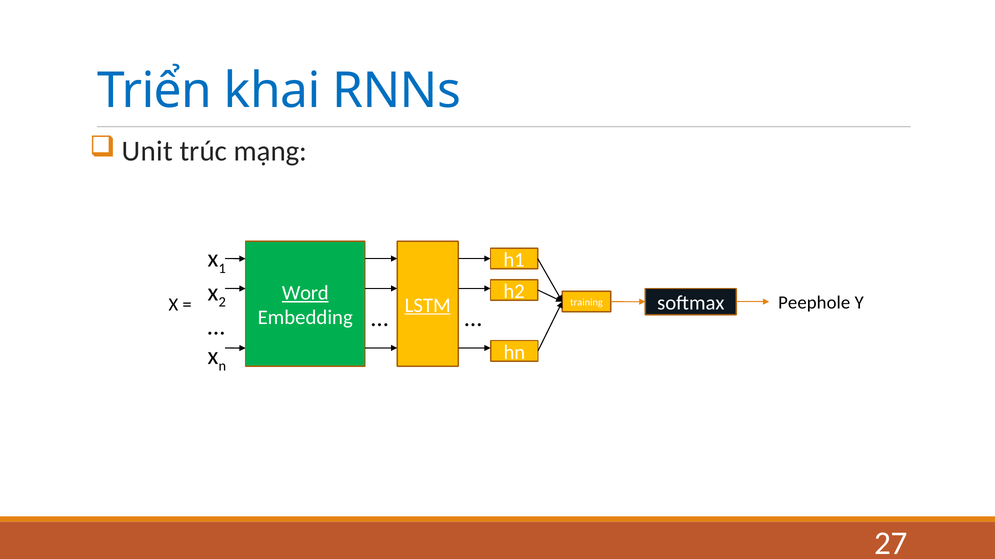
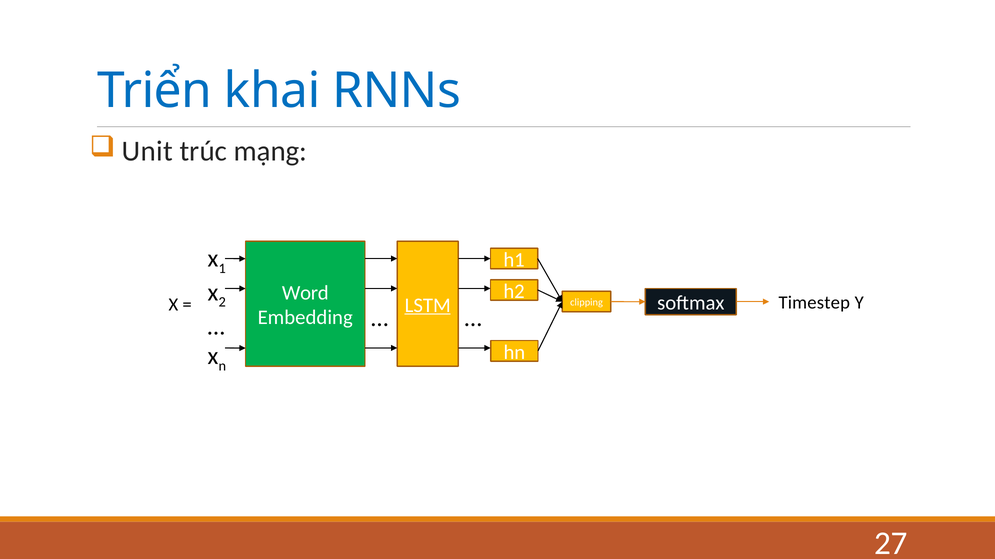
Word underline: present -> none (305, 293)
Peephole: Peephole -> Timestep (814, 303)
training: training -> clipping (587, 303)
